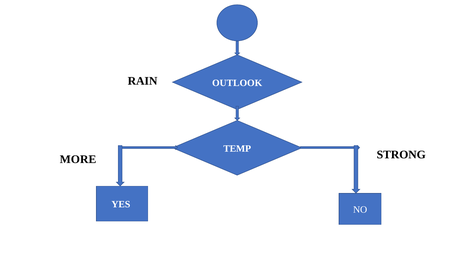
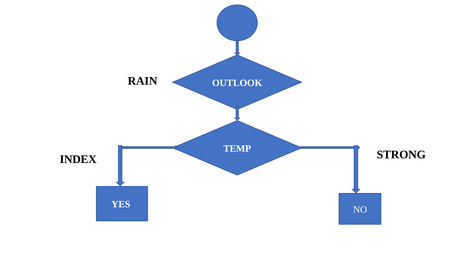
MORE: MORE -> INDEX (78, 160)
